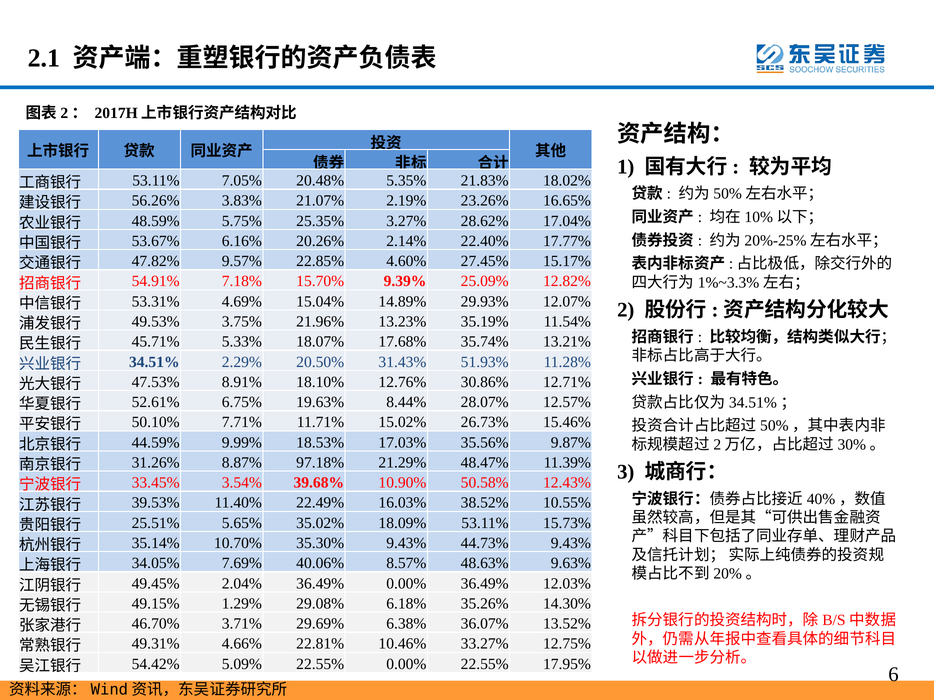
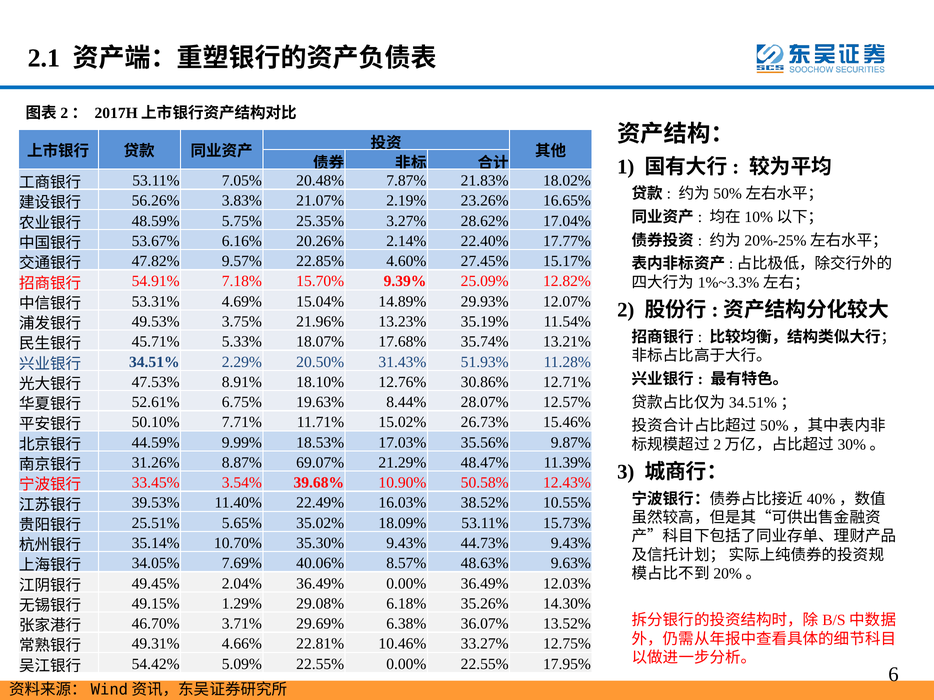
5.35%: 5.35% -> 7.87% (406, 181)
97.18%: 97.18% -> 69.07% (320, 463)
